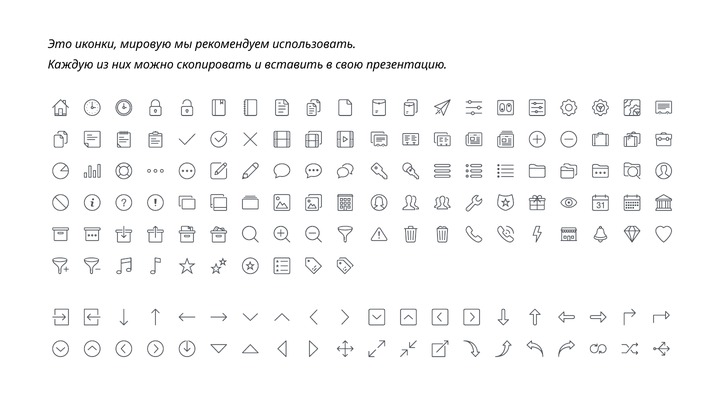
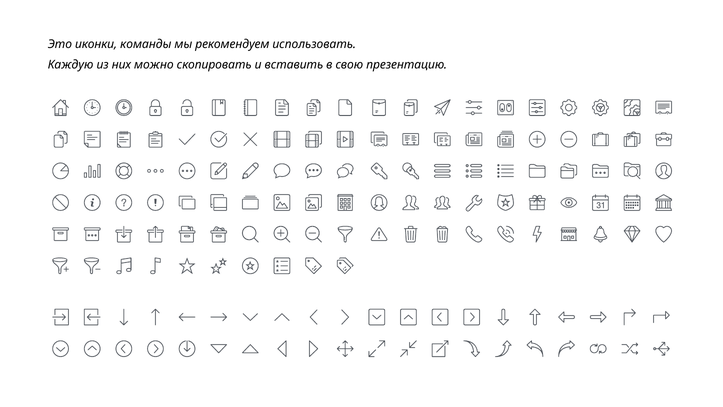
мировую: мировую -> команды (146, 44)
